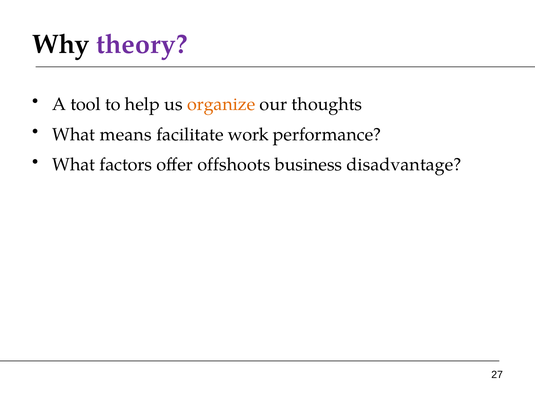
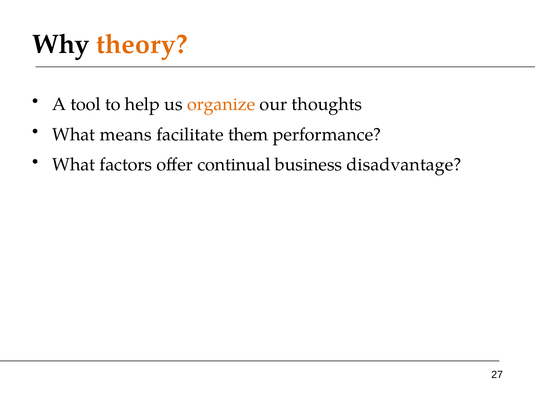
theory colour: purple -> orange (142, 44)
work: work -> them (248, 135)
offshoots: offshoots -> continual (234, 165)
